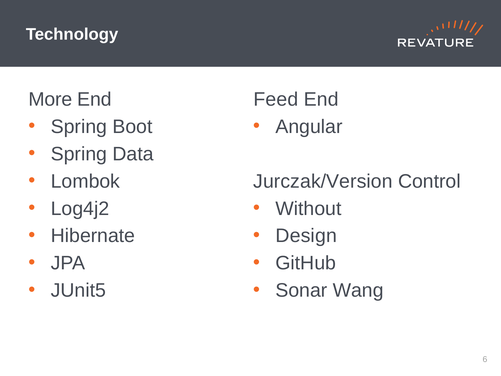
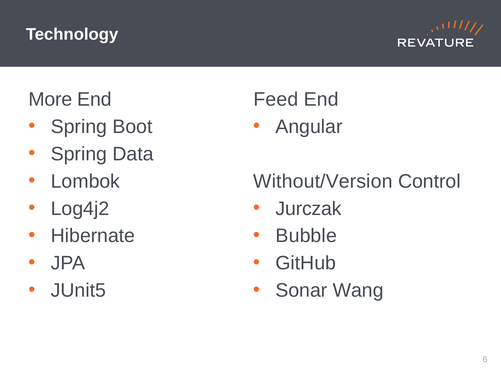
Jurczak/Version: Jurczak/Version -> Without/Version (323, 181)
Without: Without -> Jurczak (309, 208)
Design: Design -> Bubble (306, 236)
